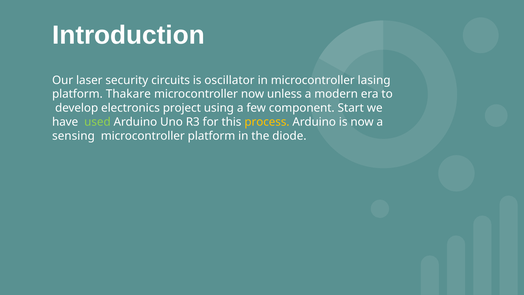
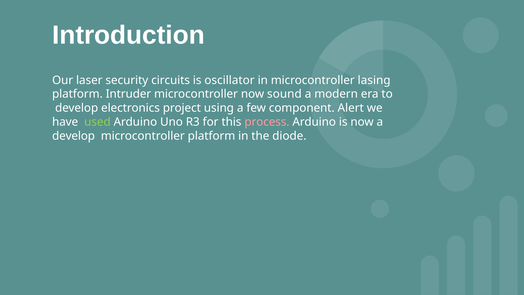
Thakare: Thakare -> Intruder (128, 94)
unless: unless -> sound (284, 94)
Start: Start -> Alert (351, 108)
process colour: yellow -> pink (267, 122)
sensing: sensing -> develop (74, 136)
